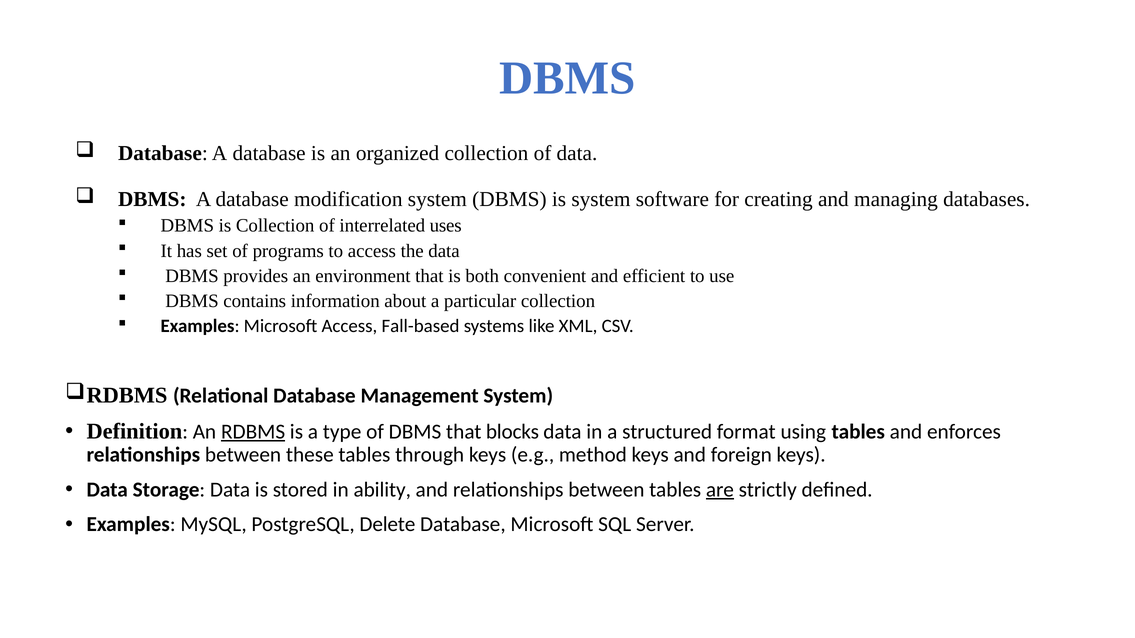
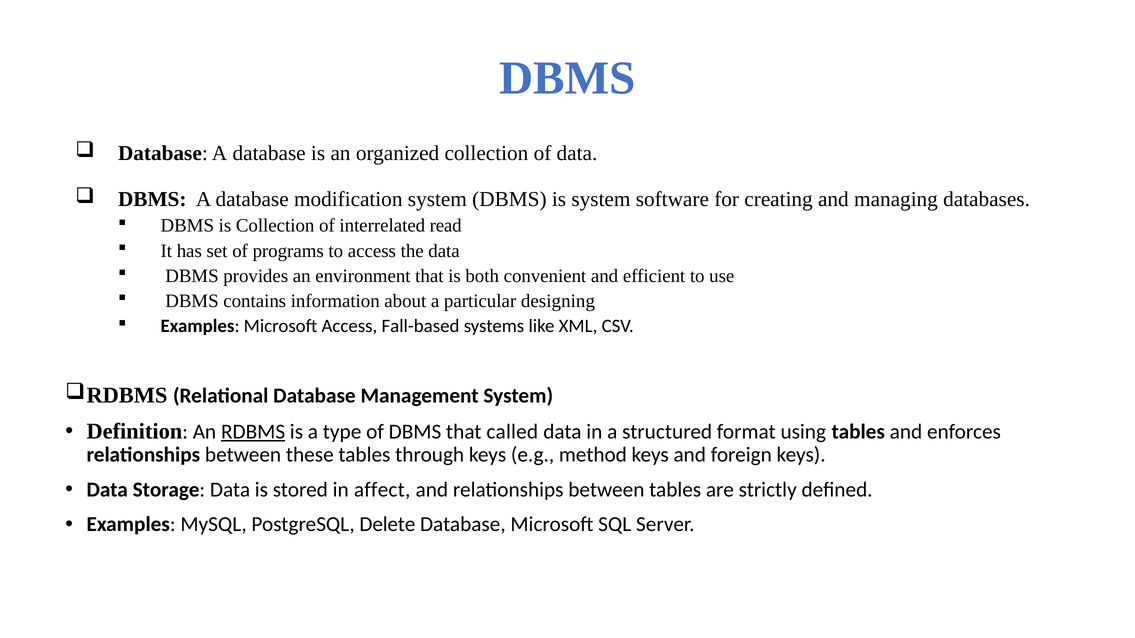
uses: uses -> read (446, 226)
particular collection: collection -> designing (558, 301)
blocks: blocks -> called (512, 432)
ability: ability -> affect (382, 490)
are underline: present -> none (720, 490)
